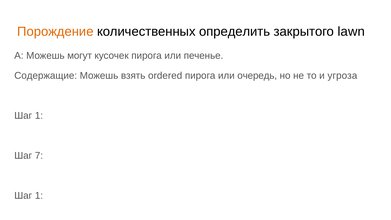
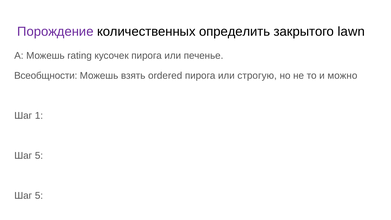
Порождение colour: orange -> purple (55, 32)
могут: могут -> rating (80, 56)
Содержащие: Содержащие -> Всеобщности (46, 76)
очередь: очередь -> строгую (257, 76)
угроза: угроза -> можно (342, 76)
7: 7 -> 5 (39, 156)
1: 1 -> 5 (39, 196)
